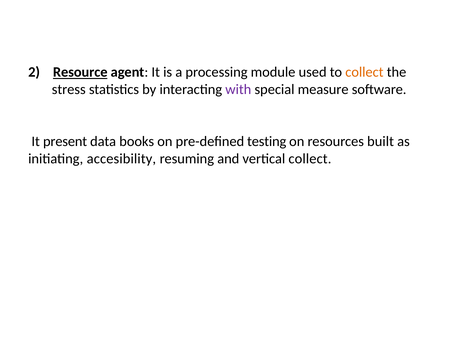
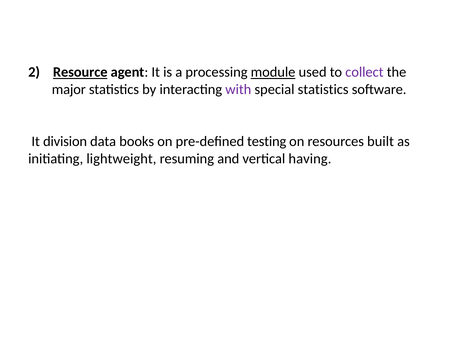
module underline: none -> present (273, 72)
collect colour: orange -> purple (364, 72)
stress: stress -> major (69, 90)
special measure: measure -> statistics (323, 90)
present: present -> division (65, 141)
accesibility: accesibility -> lightweight (121, 159)
vertical collect: collect -> having (310, 159)
